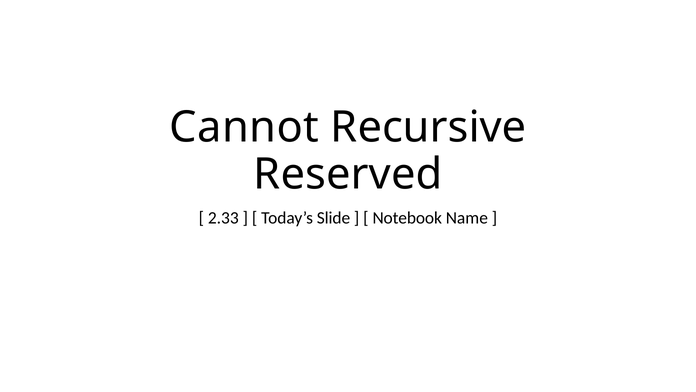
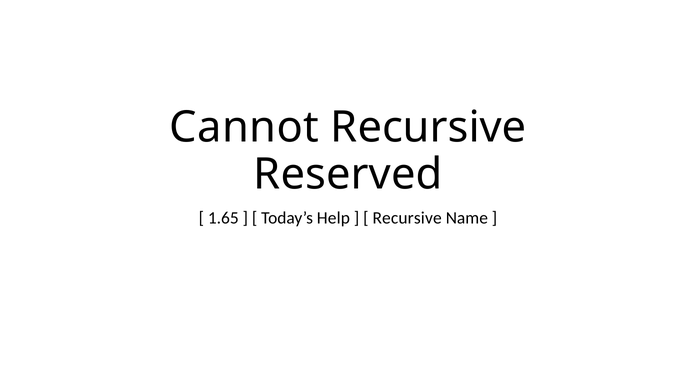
2.33: 2.33 -> 1.65 (223, 218)
Slide: Slide -> Help (333, 218)
Notebook: Notebook -> Recursive (407, 218)
